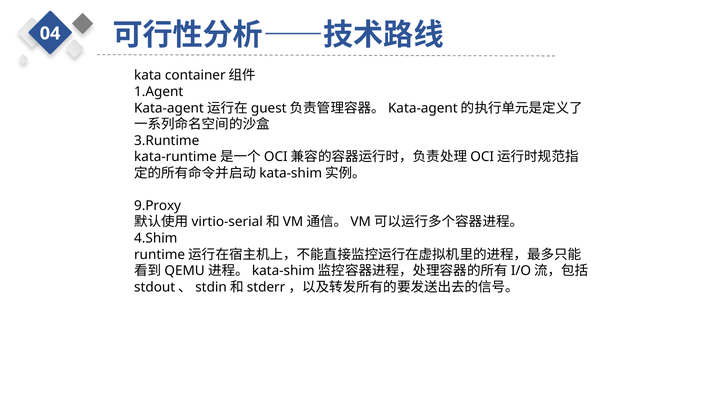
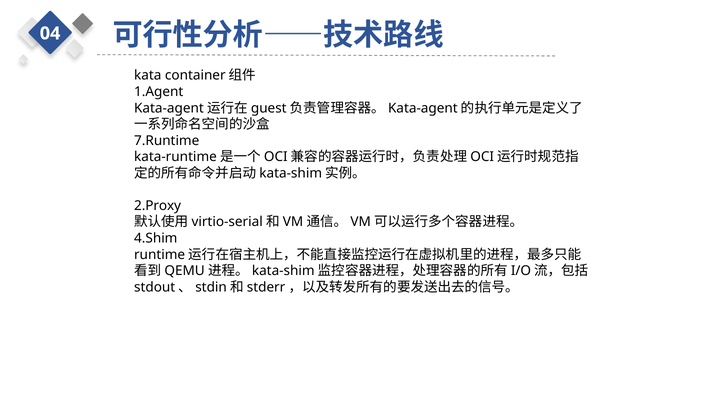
3.Runtime: 3.Runtime -> 7.Runtime (167, 140)
9.Proxy: 9.Proxy -> 2.Proxy (158, 206)
